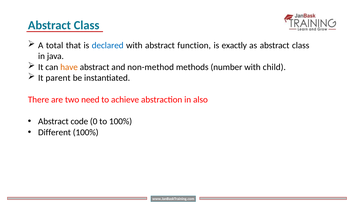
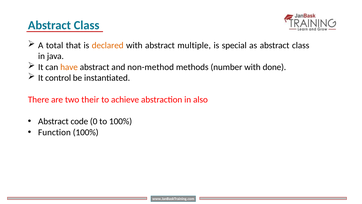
declared colour: blue -> orange (108, 45)
function: function -> multiple (194, 45)
exactly: exactly -> special (234, 45)
child: child -> done (274, 67)
parent: parent -> control (58, 78)
need: need -> their (90, 99)
Different: Different -> Function (54, 132)
